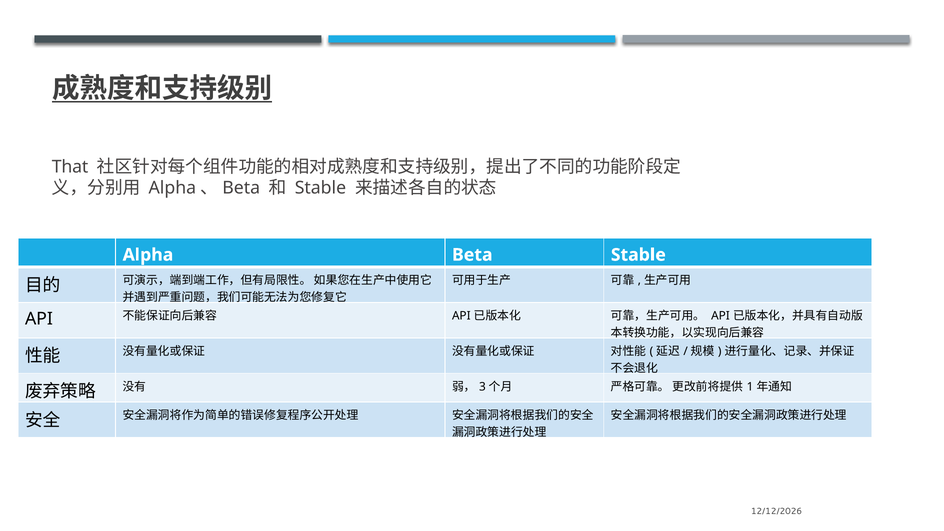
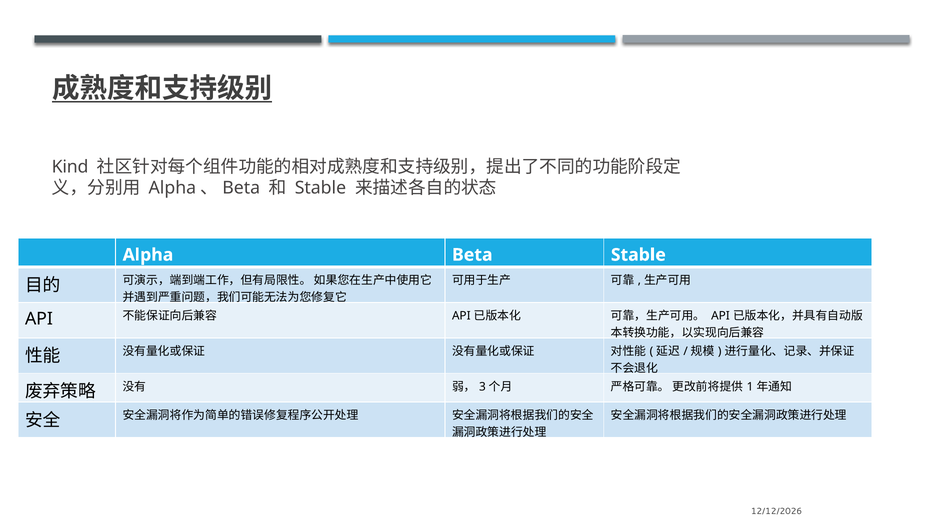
That: That -> Kind (70, 167)
